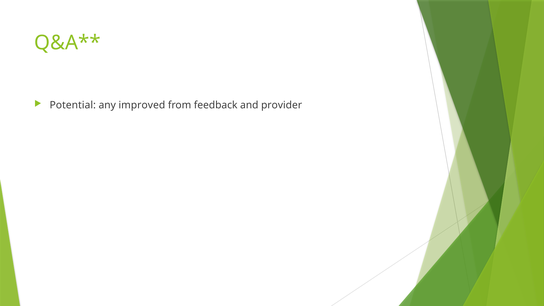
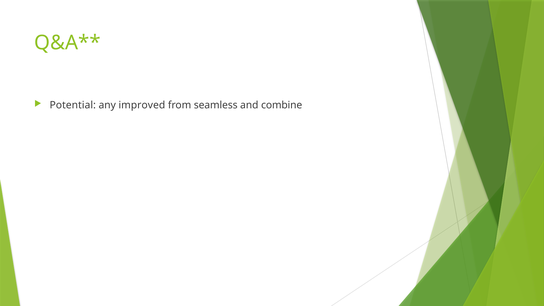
feedback: feedback -> seamless (216, 105)
provider: provider -> combine (282, 105)
